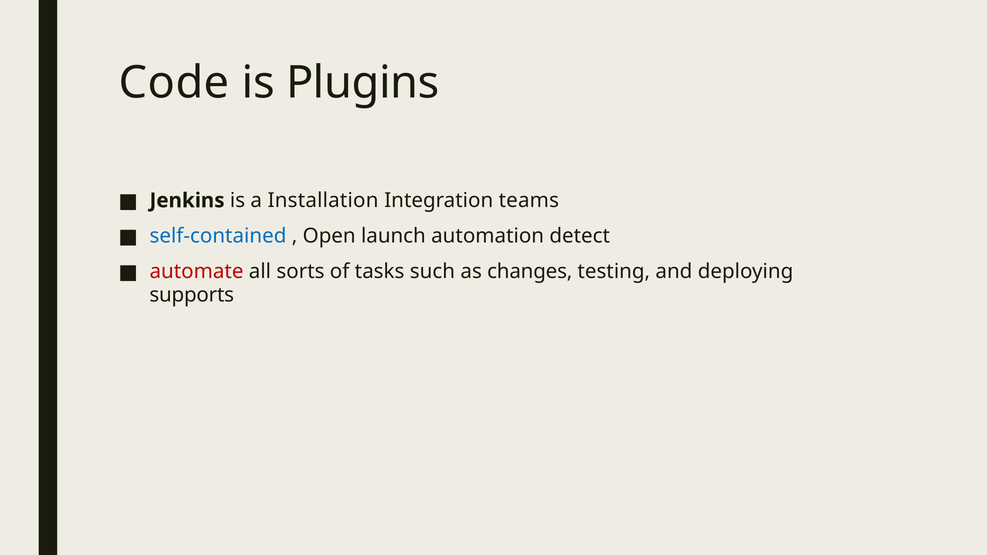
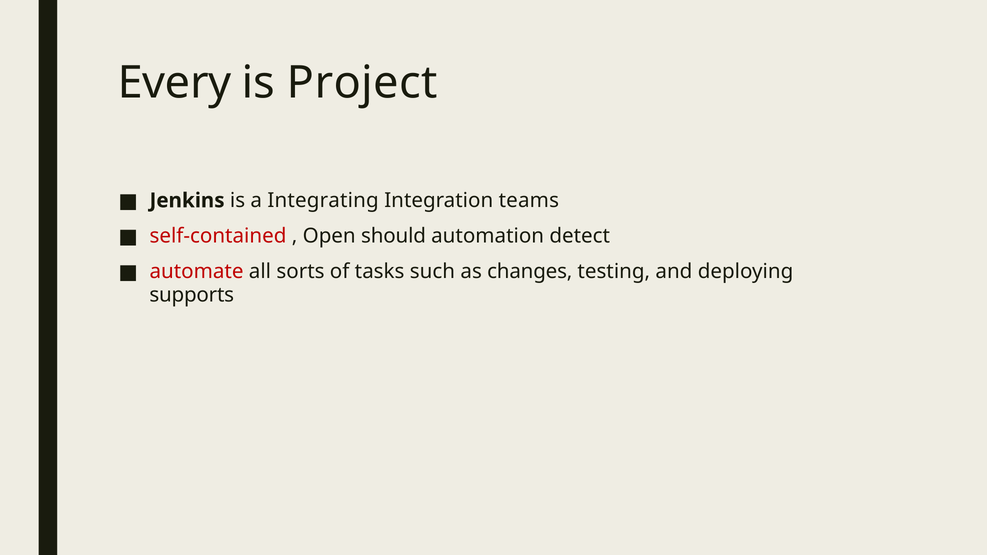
Code: Code -> Every (175, 83)
Plugins: Plugins -> Project (362, 83)
Installation: Installation -> Integrating (323, 201)
self-contained colour: blue -> red (218, 236)
launch: launch -> should (394, 236)
